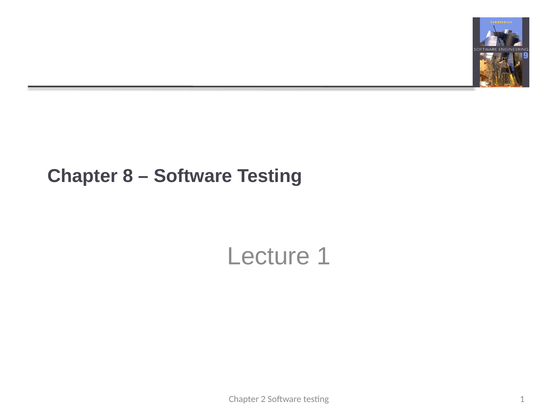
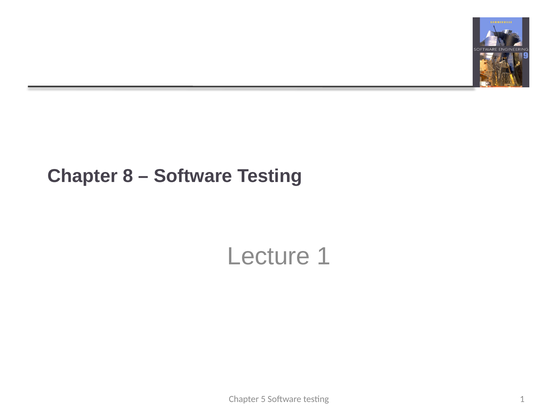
2: 2 -> 5 (263, 400)
